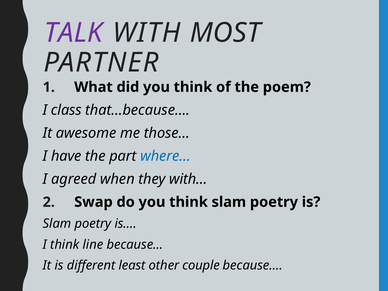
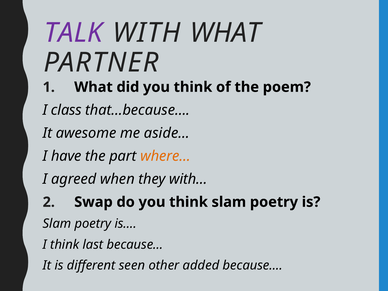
WITH MOST: MOST -> WHAT (225, 33)
those…: those… -> aside… (167, 133)
where… colour: blue -> orange (165, 156)
line: line -> last (93, 245)
least: least -> seen (132, 265)
couple: couple -> added (201, 265)
